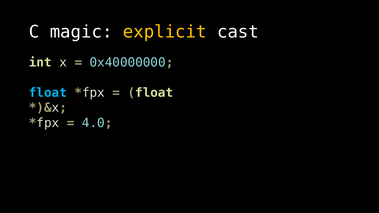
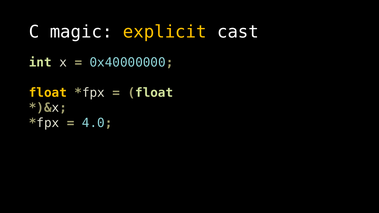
float colour: light blue -> yellow (48, 93)
